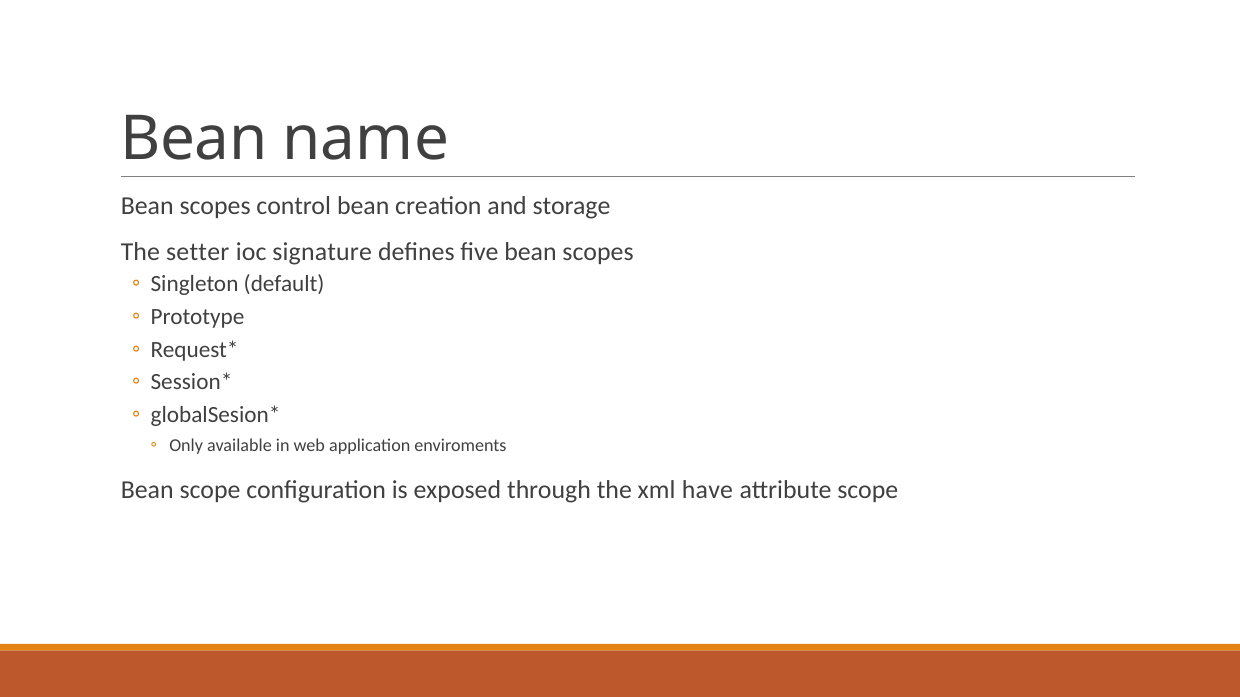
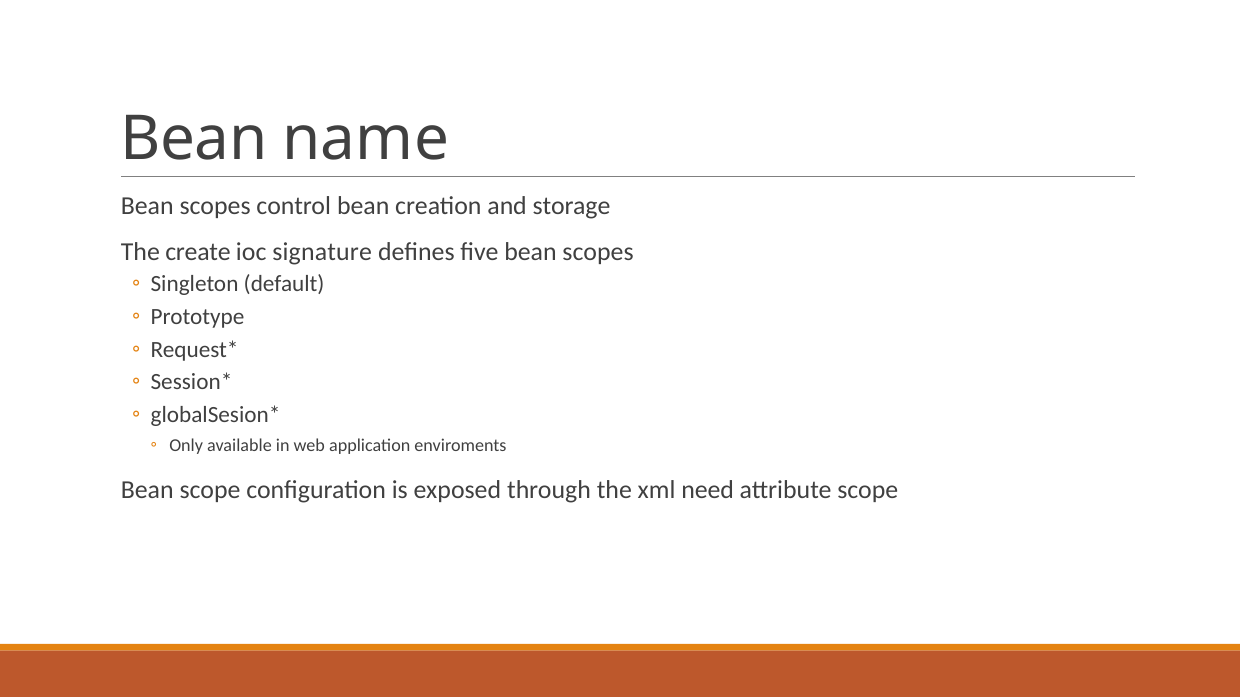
setter: setter -> create (198, 252)
have: have -> need (708, 490)
